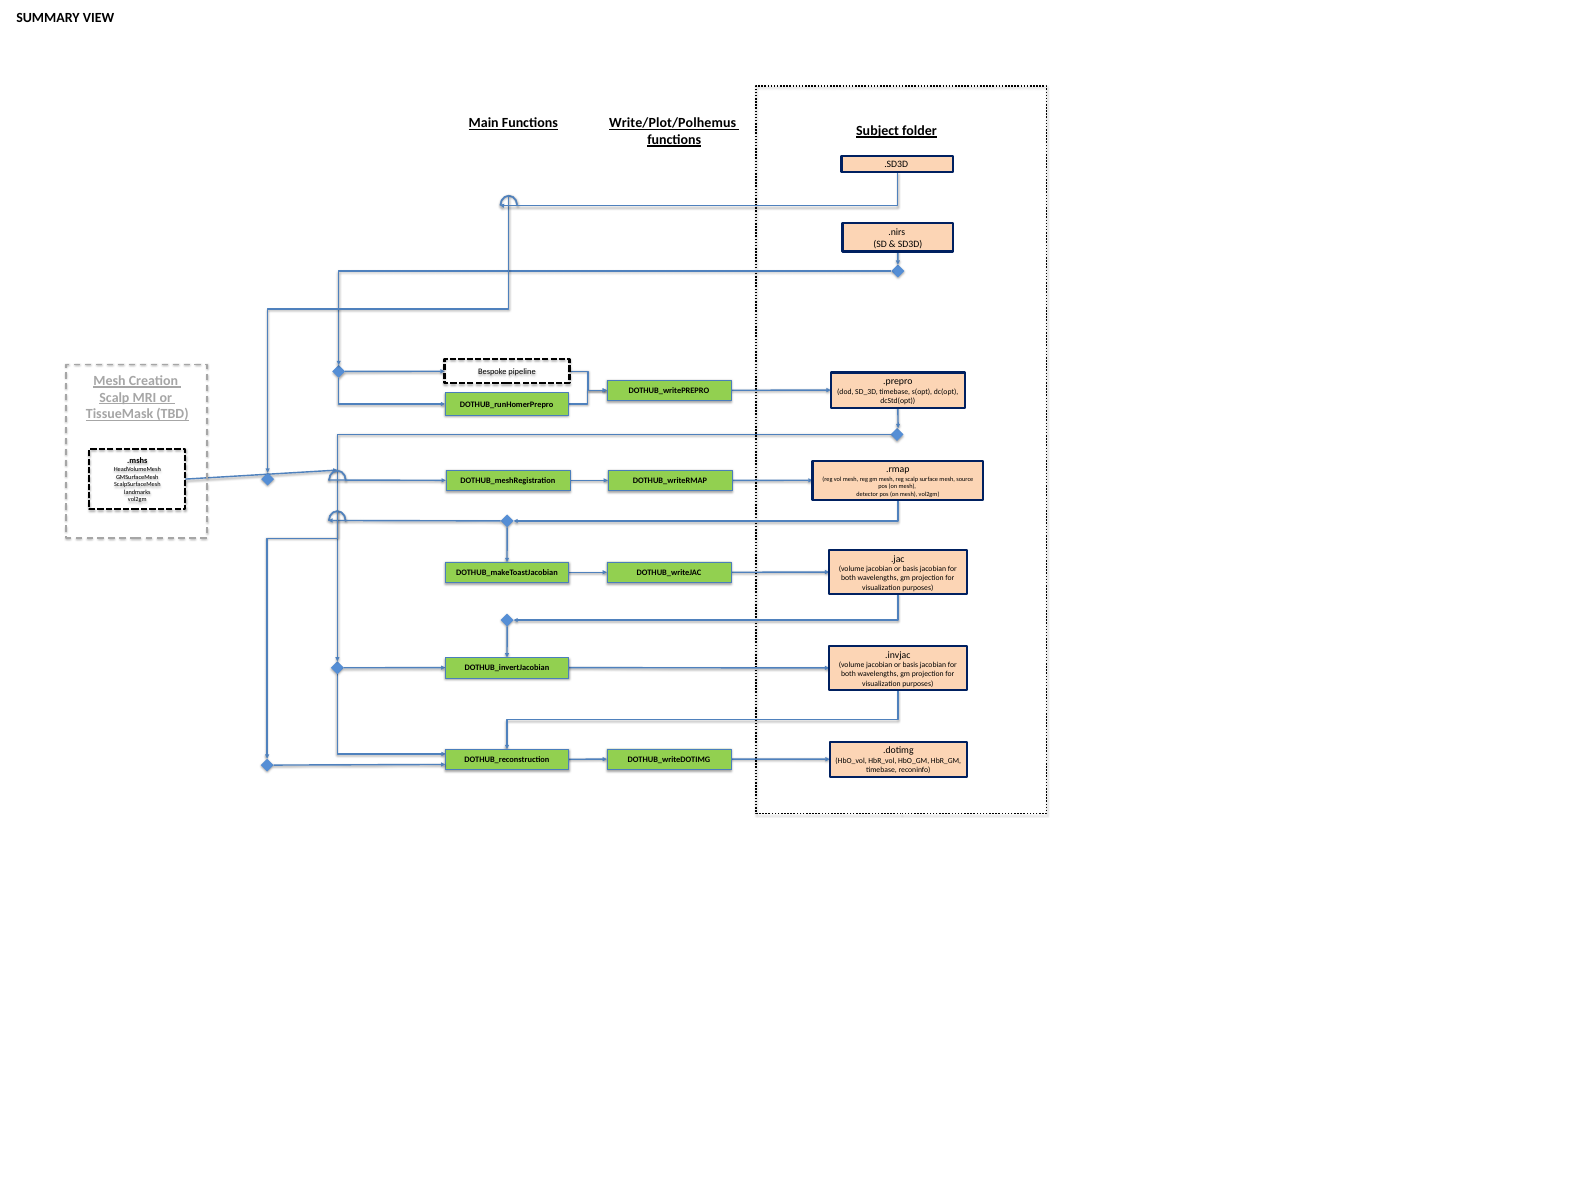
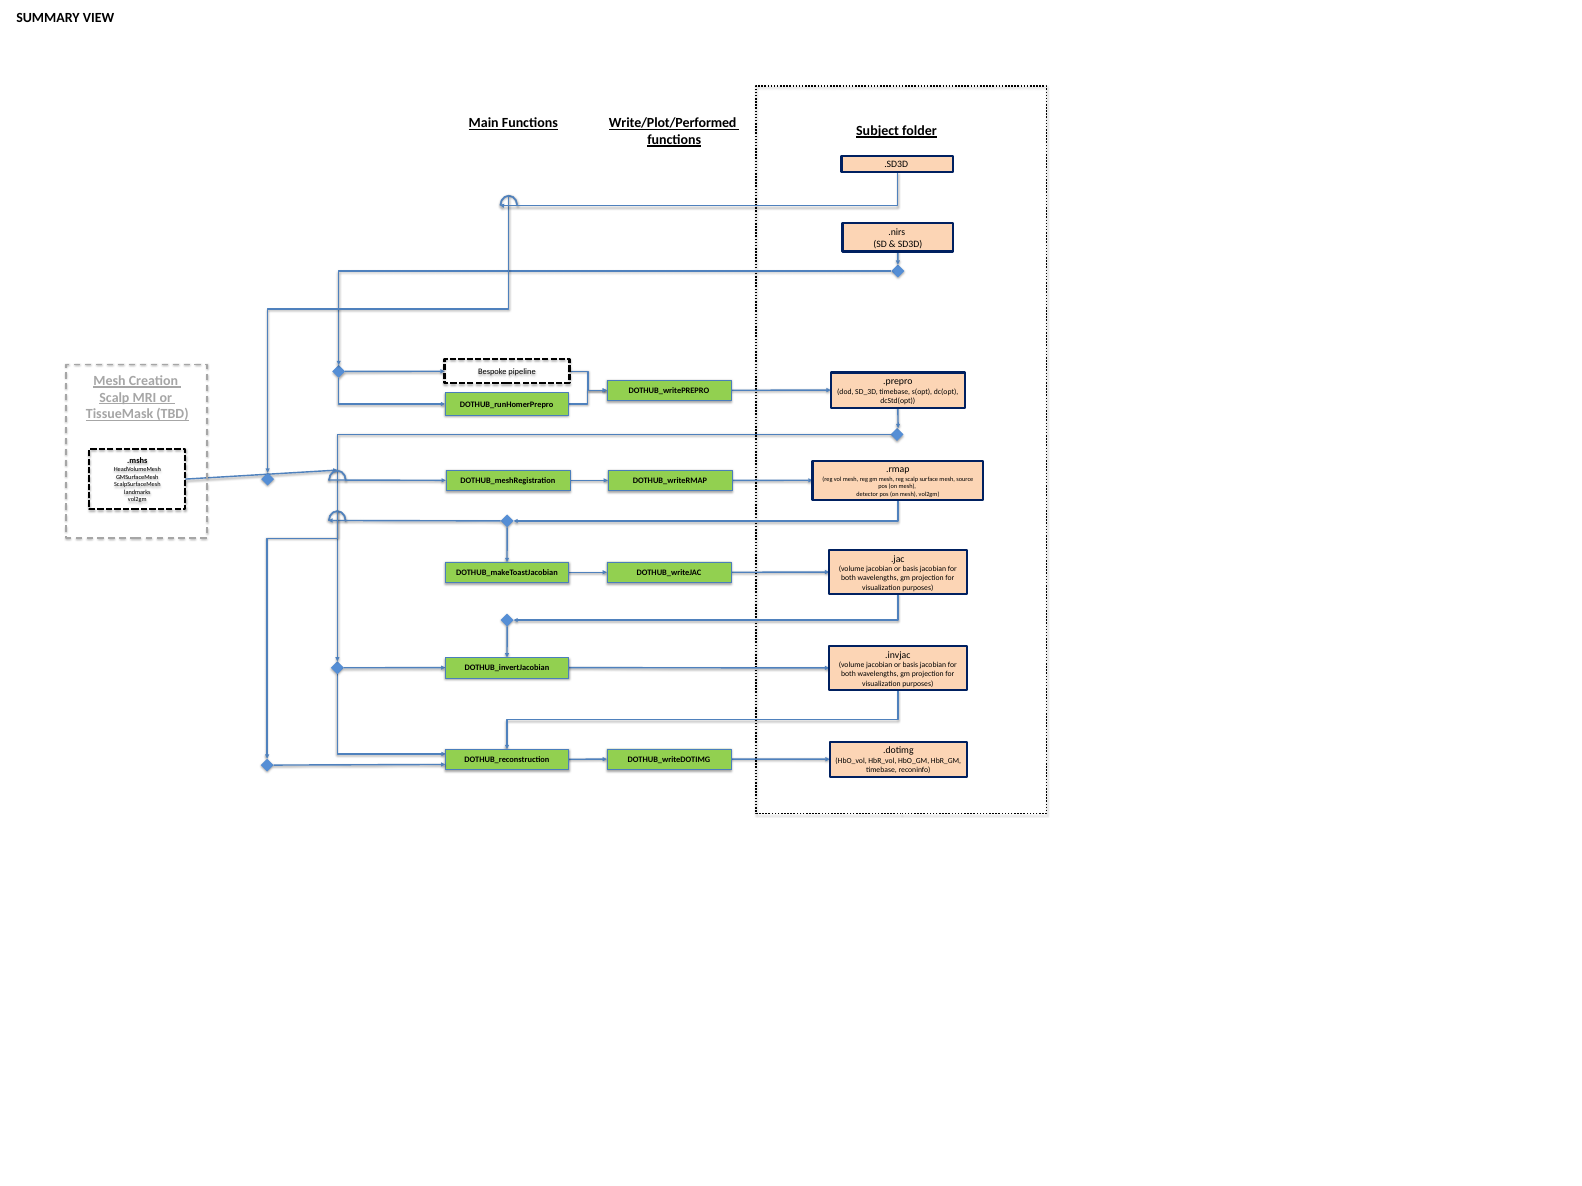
Write/Plot/Polhemus: Write/Plot/Polhemus -> Write/Plot/Performed (673, 123)
